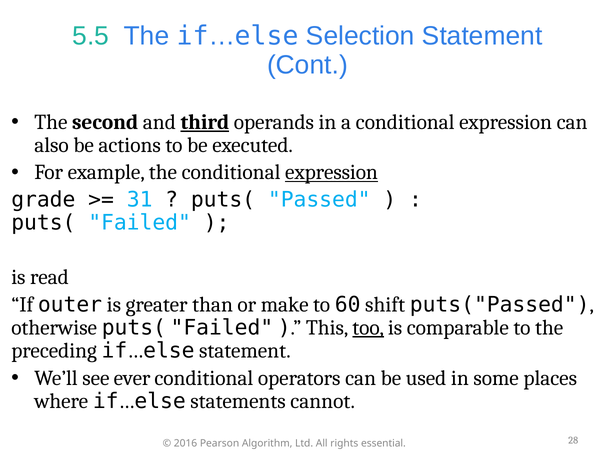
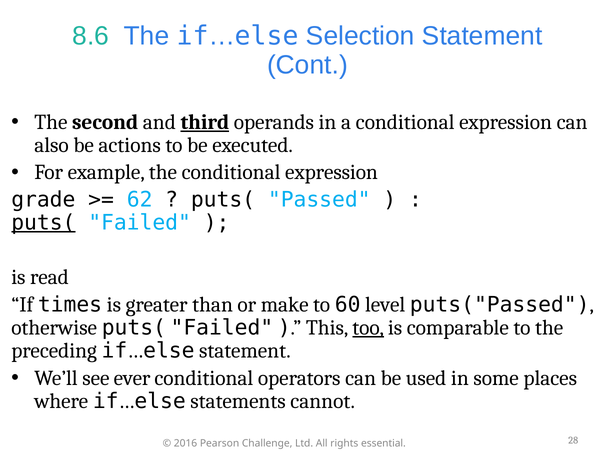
5.5: 5.5 -> 8.6 (91, 36)
expression underline: present -> none (332, 172)
31: 31 -> 62 (140, 200)
puts( underline: none -> present (43, 223)
outer: outer -> times (70, 305)
shift: shift -> level (385, 305)
Algorithm: Algorithm -> Challenge (267, 443)
